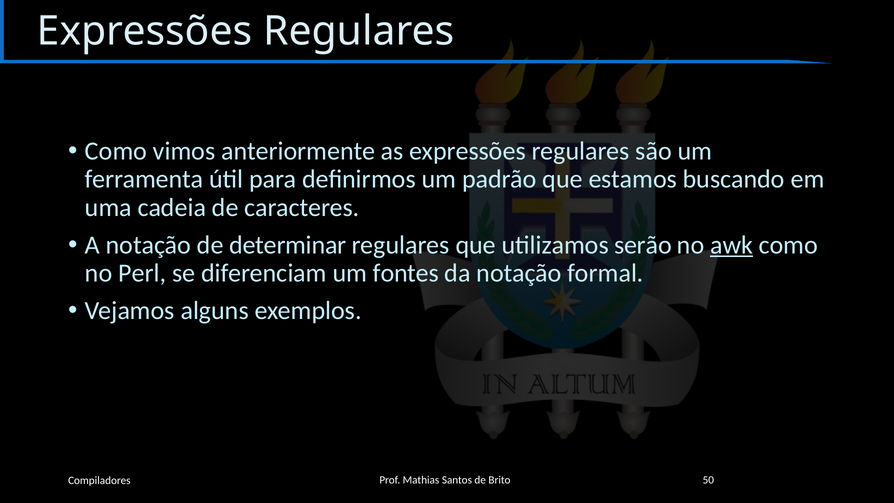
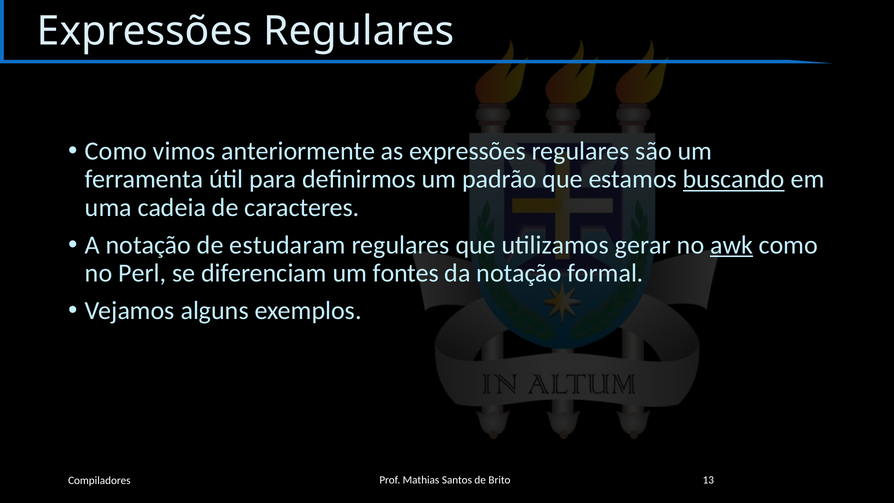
buscando underline: none -> present (734, 179)
determinar: determinar -> estudaram (288, 245)
serão: serão -> gerar (643, 245)
50: 50 -> 13 (708, 480)
